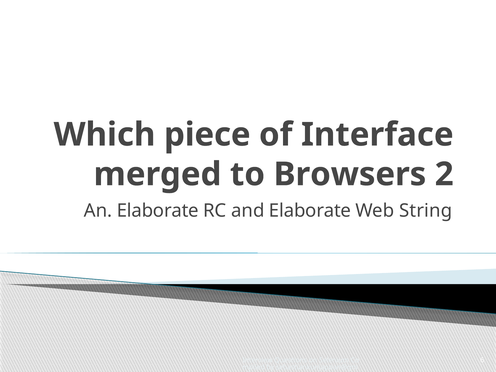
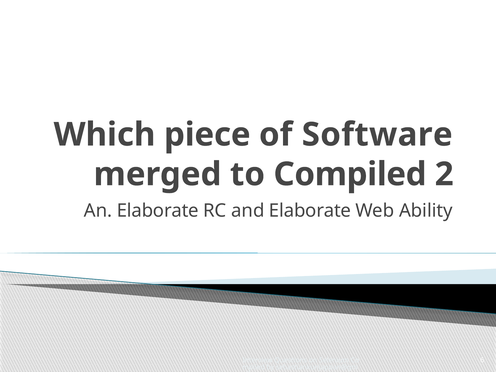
Interface: Interface -> Software (377, 135)
Browsers: Browsers -> Compiled (350, 174)
String: String -> Ability (426, 211)
